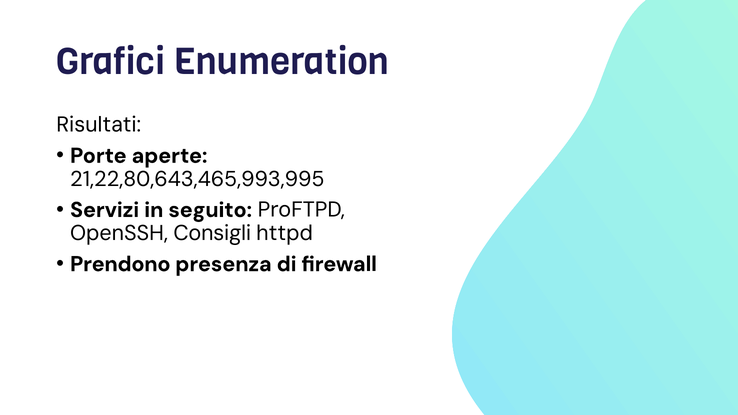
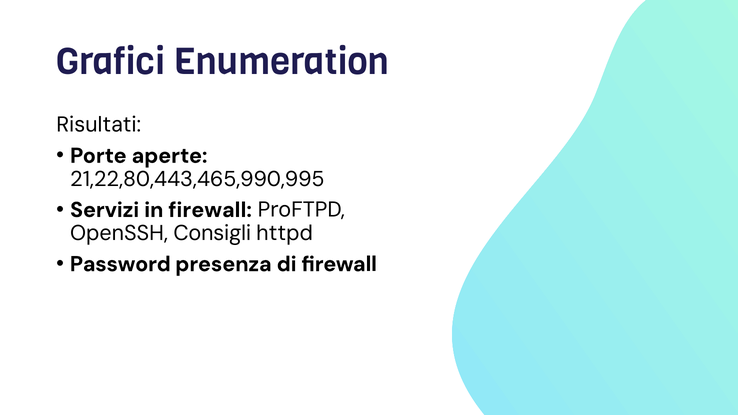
21,22,80,643,465,993,995: 21,22,80,643,465,993,995 -> 21,22,80,443,465,990,995 (197, 179)
in seguito: seguito -> firewall (210, 210)
Prendono: Prendono -> Password (120, 264)
